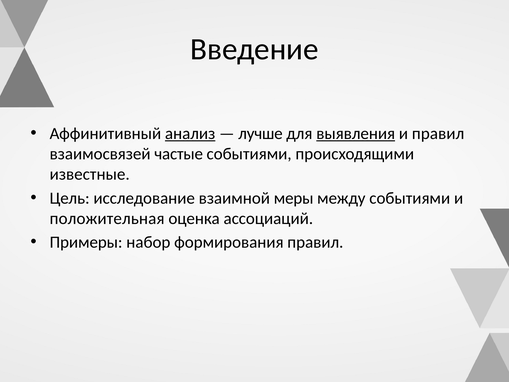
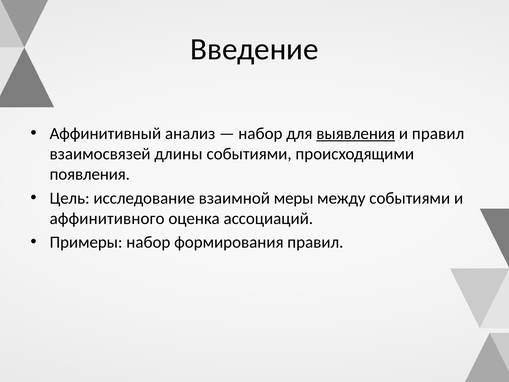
анализ underline: present -> none (190, 134)
лучше: лучше -> набор (260, 134)
частые: частые -> длины (178, 154)
известные: известные -> появления (90, 174)
положительная: положительная -> аффинитивного (107, 218)
